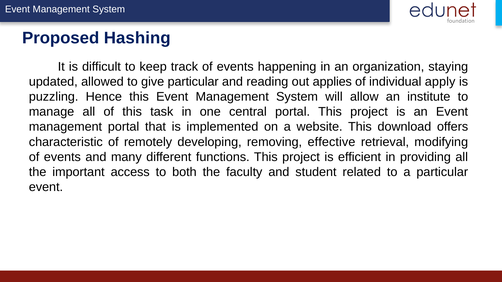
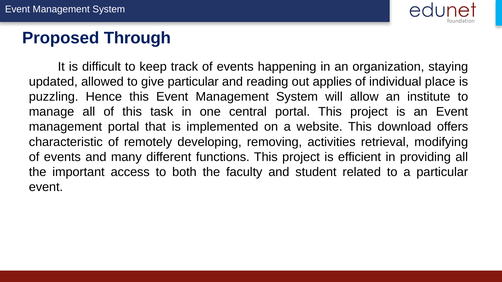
Hashing: Hashing -> Through (137, 38)
apply: apply -> place (440, 82)
effective: effective -> activities (332, 142)
